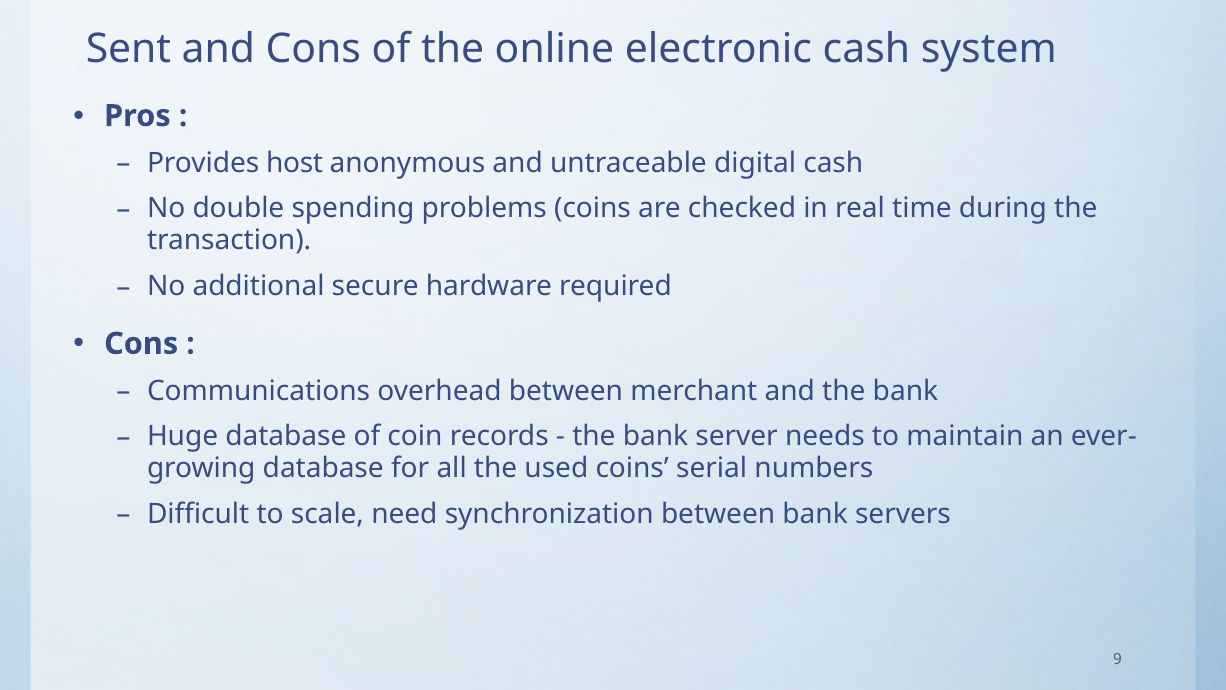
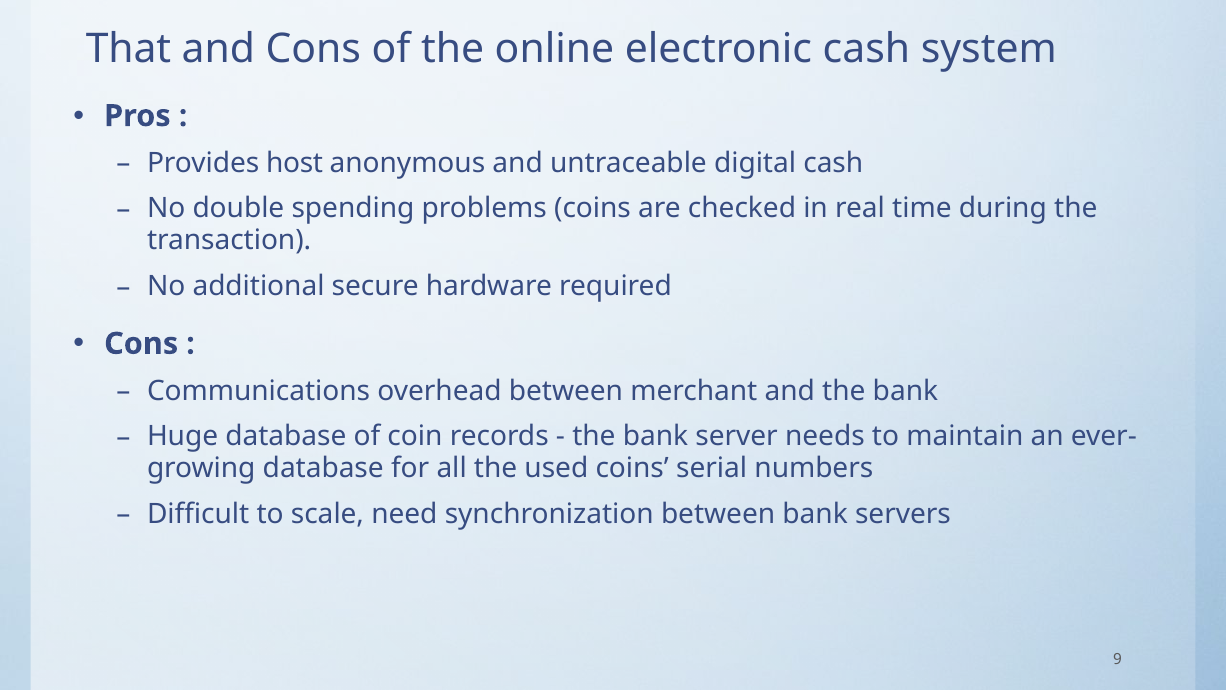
Sent: Sent -> That (128, 49)
